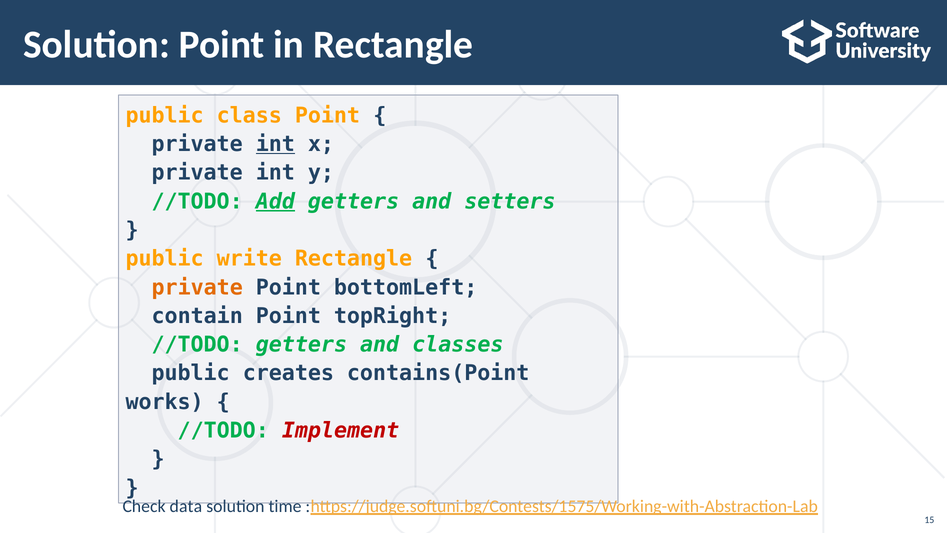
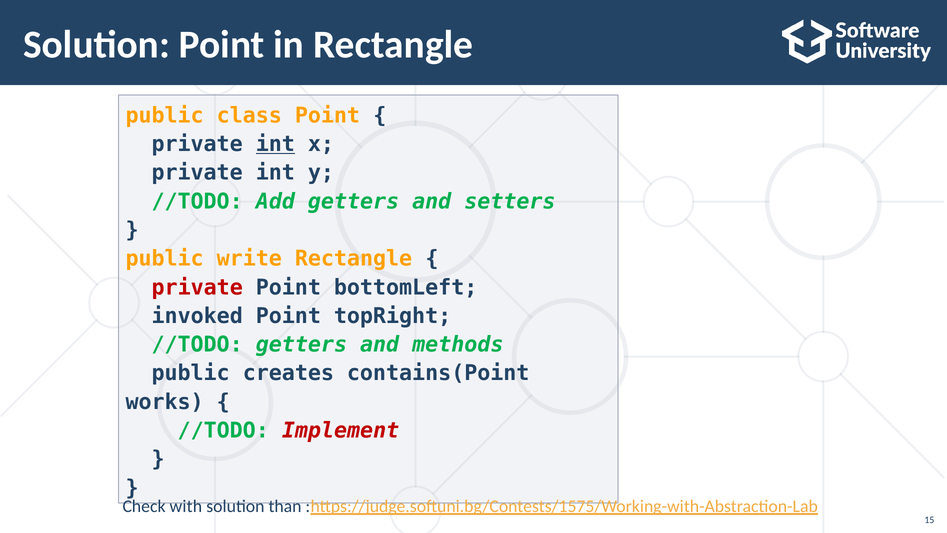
Add underline: present -> none (275, 201)
private colour: orange -> red (197, 287)
contain: contain -> invoked (197, 316)
classes: classes -> methods (458, 344)
data: data -> with (186, 506)
time: time -> than (285, 506)
